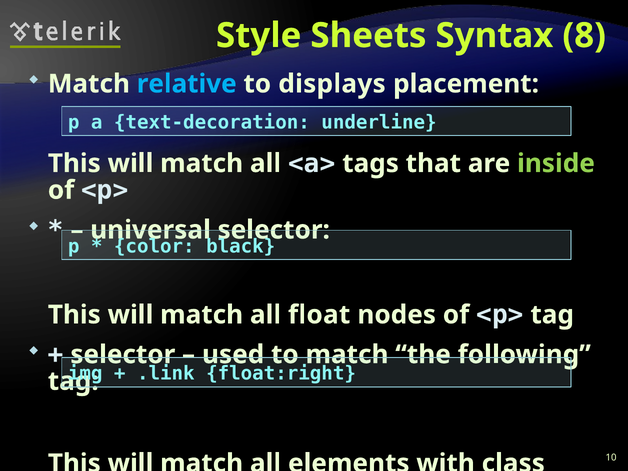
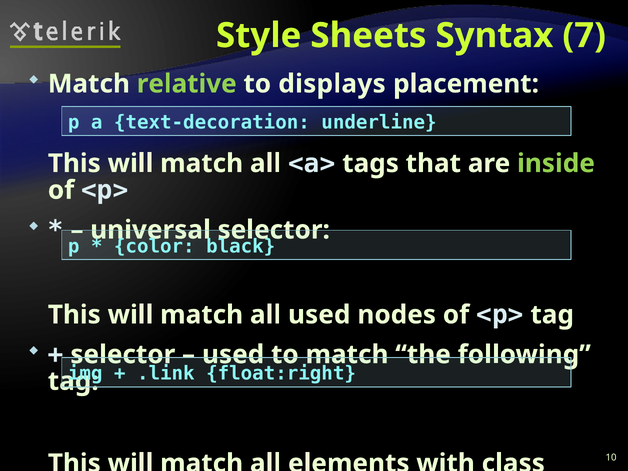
8: 8 -> 7 (584, 36)
relative colour: light blue -> light green (187, 84)
all float: float -> used (319, 315)
